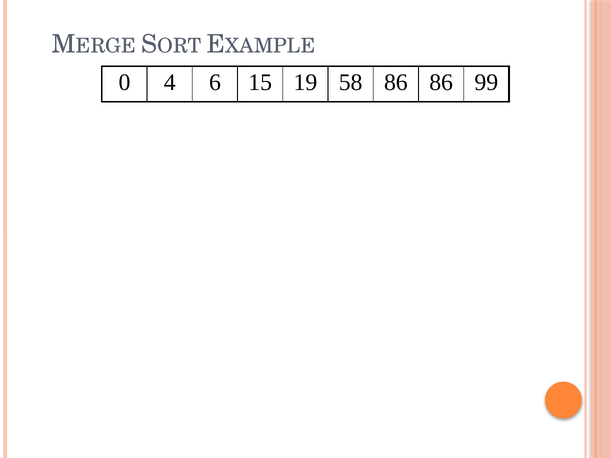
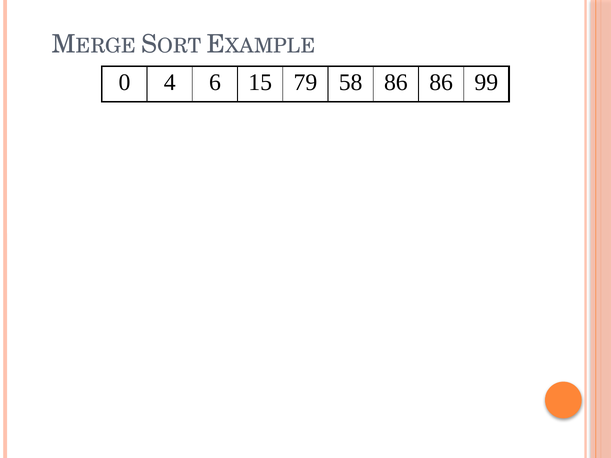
19: 19 -> 79 (305, 83)
